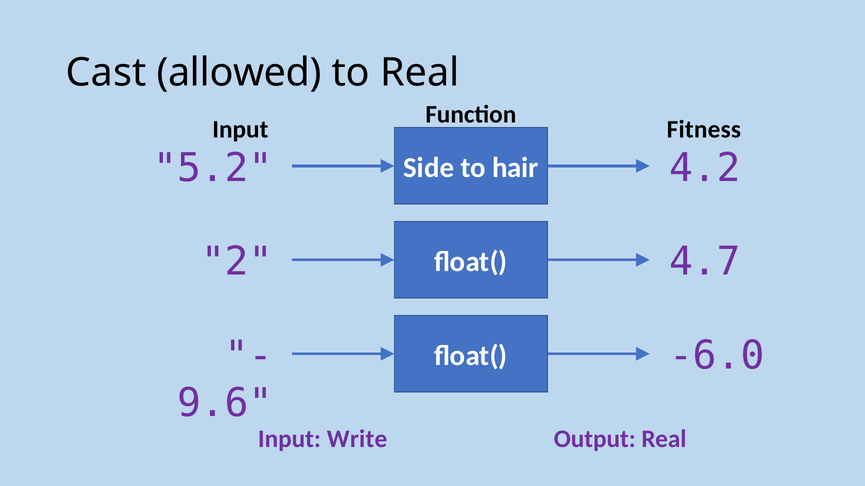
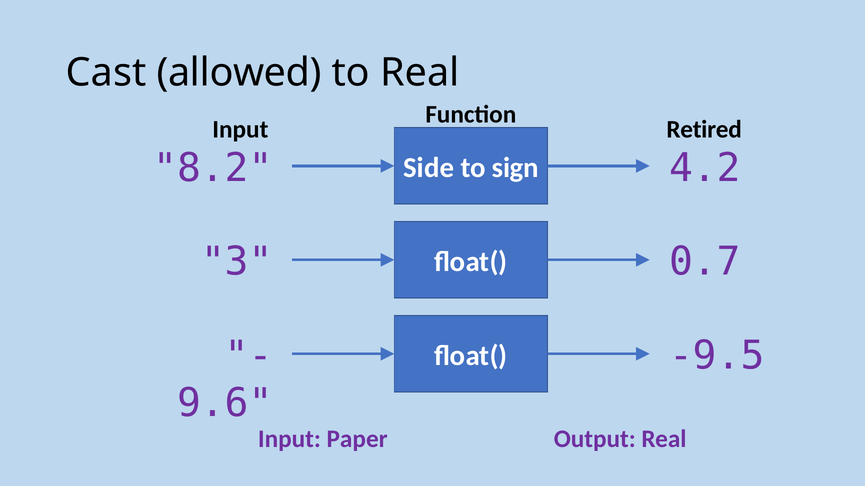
Fitness: Fitness -> Retired (704, 130)
5.2: 5.2 -> 8.2 (213, 168)
hair: hair -> sign (515, 168)
2: 2 -> 3 (237, 262)
4.7: 4.7 -> 0.7 (705, 262)
-6.0: -6.0 -> -9.5 (717, 356)
Write: Write -> Paper (357, 439)
